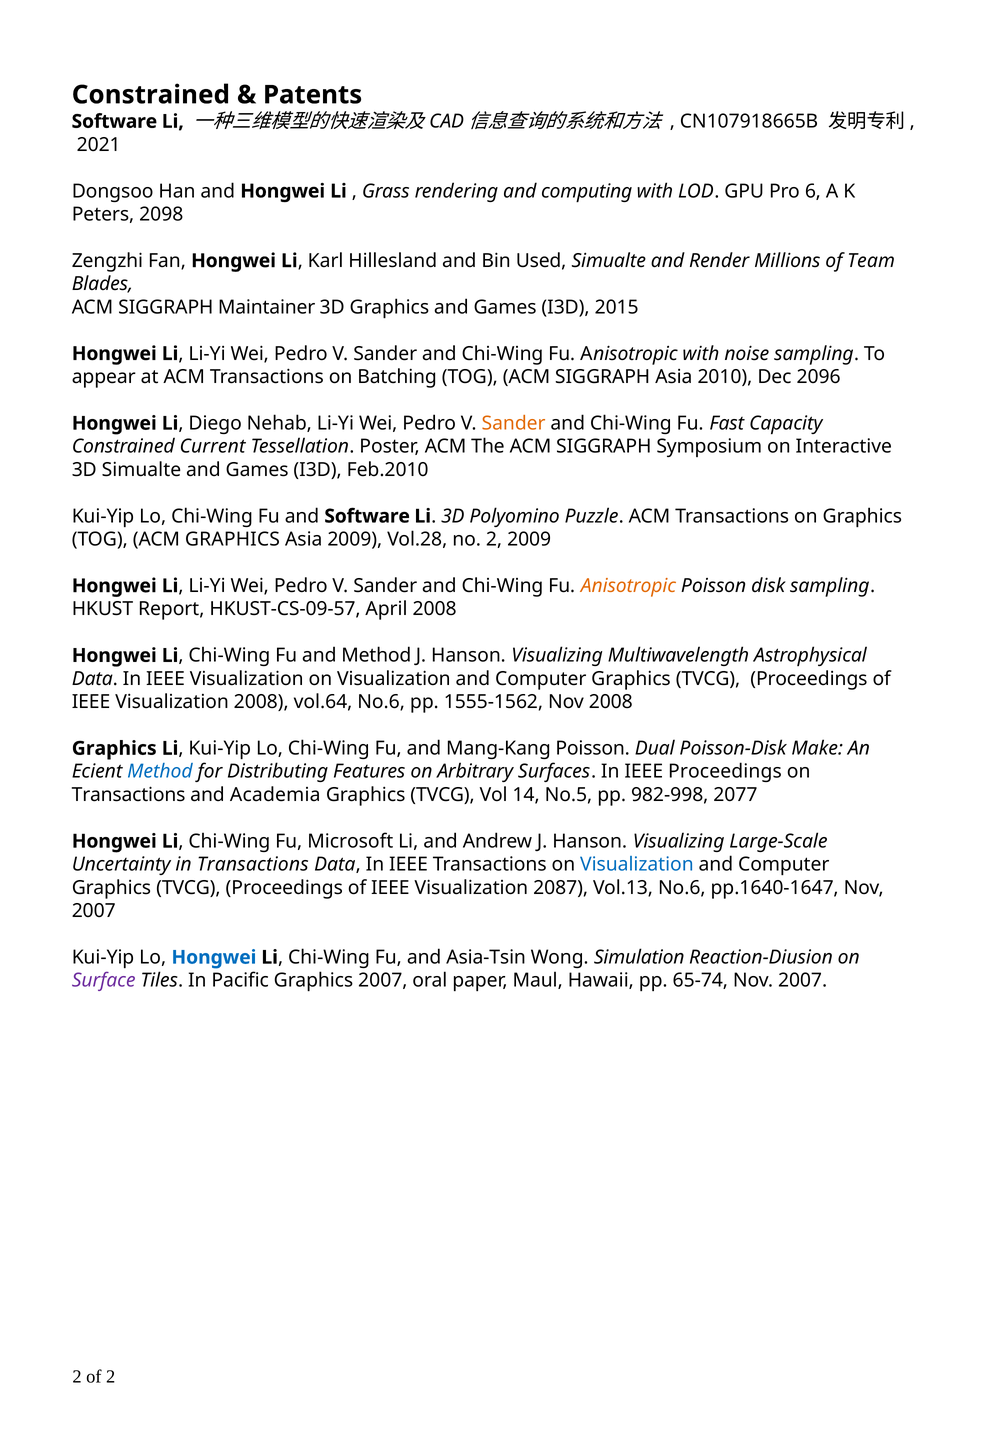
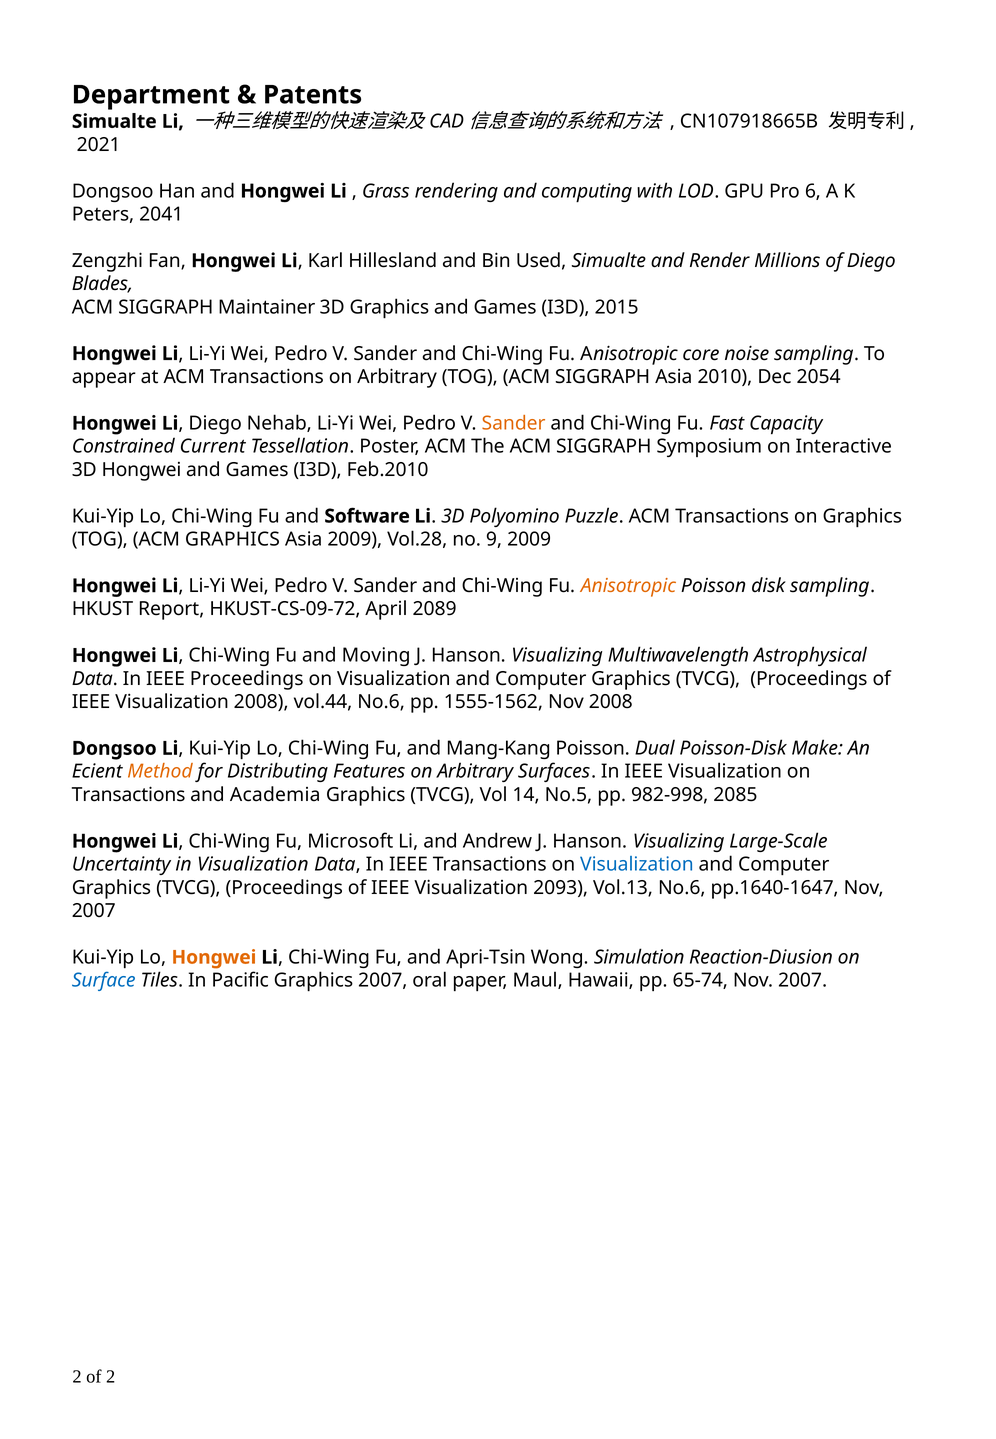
Constrained: Constrained -> Department (151, 95)
Software: Software -> Simualte (114, 121)
2098: 2098 -> 2041 (161, 214)
of Team: Team -> Diego (871, 261)
Anisotropic with: with -> core (701, 354)
Transactions on Batching: Batching -> Arbitrary (397, 377)
2096: 2096 -> 2054 (819, 377)
3D Simualte: Simualte -> Hongwei (142, 470)
no 2: 2 -> 9 (494, 539)
HKUST-CS-09-57: HKUST-CS-09-57 -> HKUST-CS-09-72 (285, 609)
April 2008: 2008 -> 2089 (435, 609)
and Method: Method -> Moving (376, 655)
In IEEE Visualization: Visualization -> Proceedings (247, 679)
vol.64: vol.64 -> vol.44 (323, 702)
Graphics: Graphics -> Dongsoo (114, 748)
Method colour: blue -> orange (160, 771)
In IEEE Proceedings: Proceedings -> Visualization (725, 771)
2077: 2077 -> 2085 (735, 795)
in Transactions: Transactions -> Visualization (253, 864)
2087: 2087 -> 2093 (561, 888)
Hongwei colour: blue -> orange (214, 957)
Asia-Tsin: Asia-Tsin -> Apri-Tsin (486, 957)
Surface colour: purple -> blue (104, 980)
